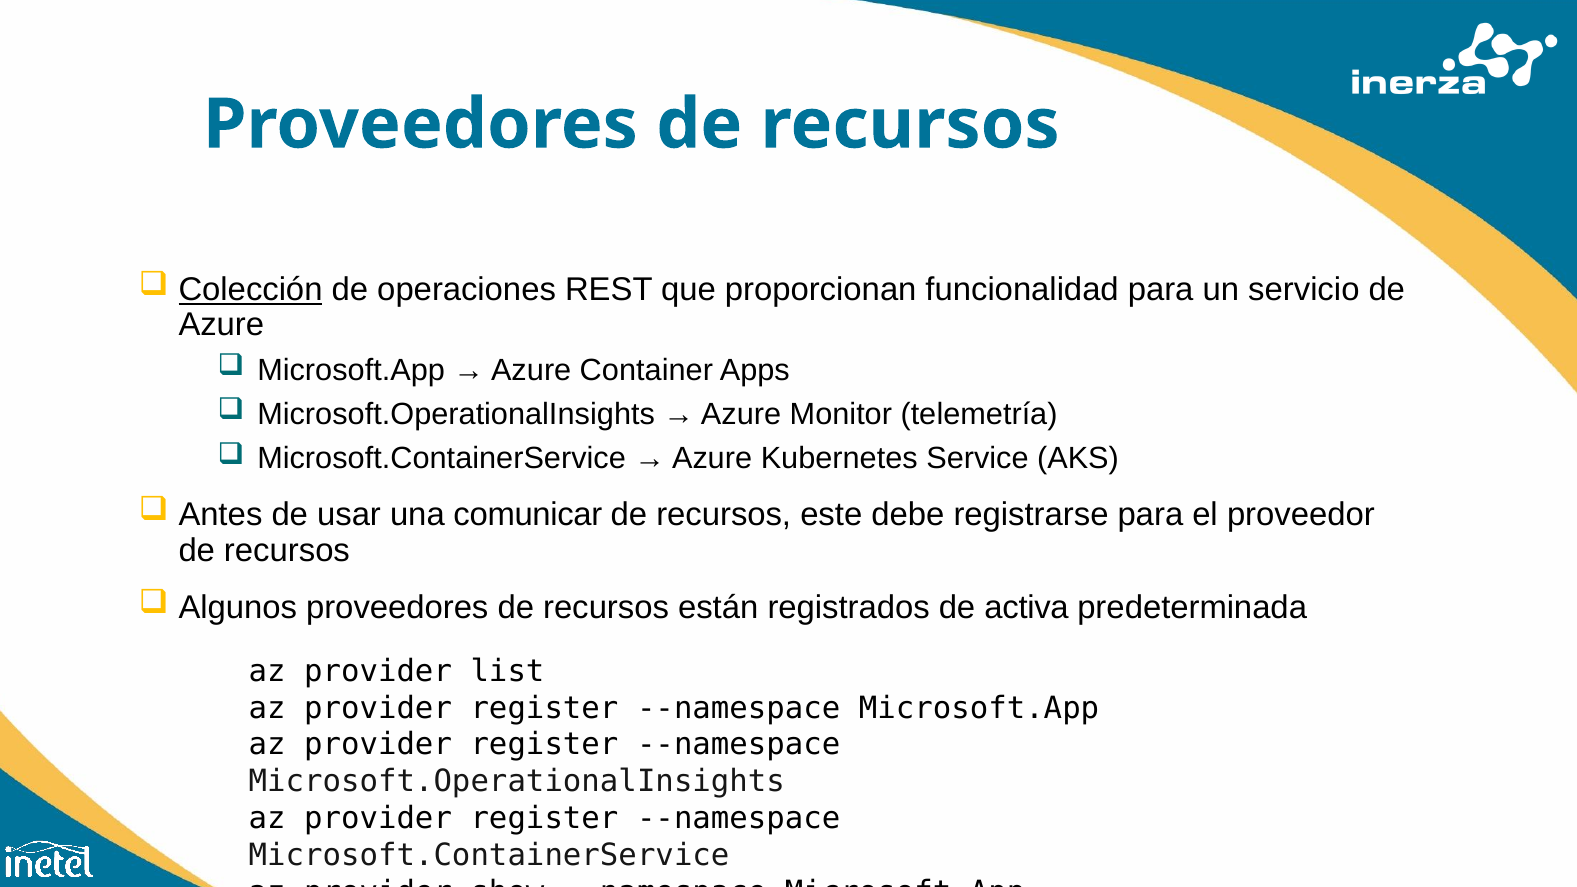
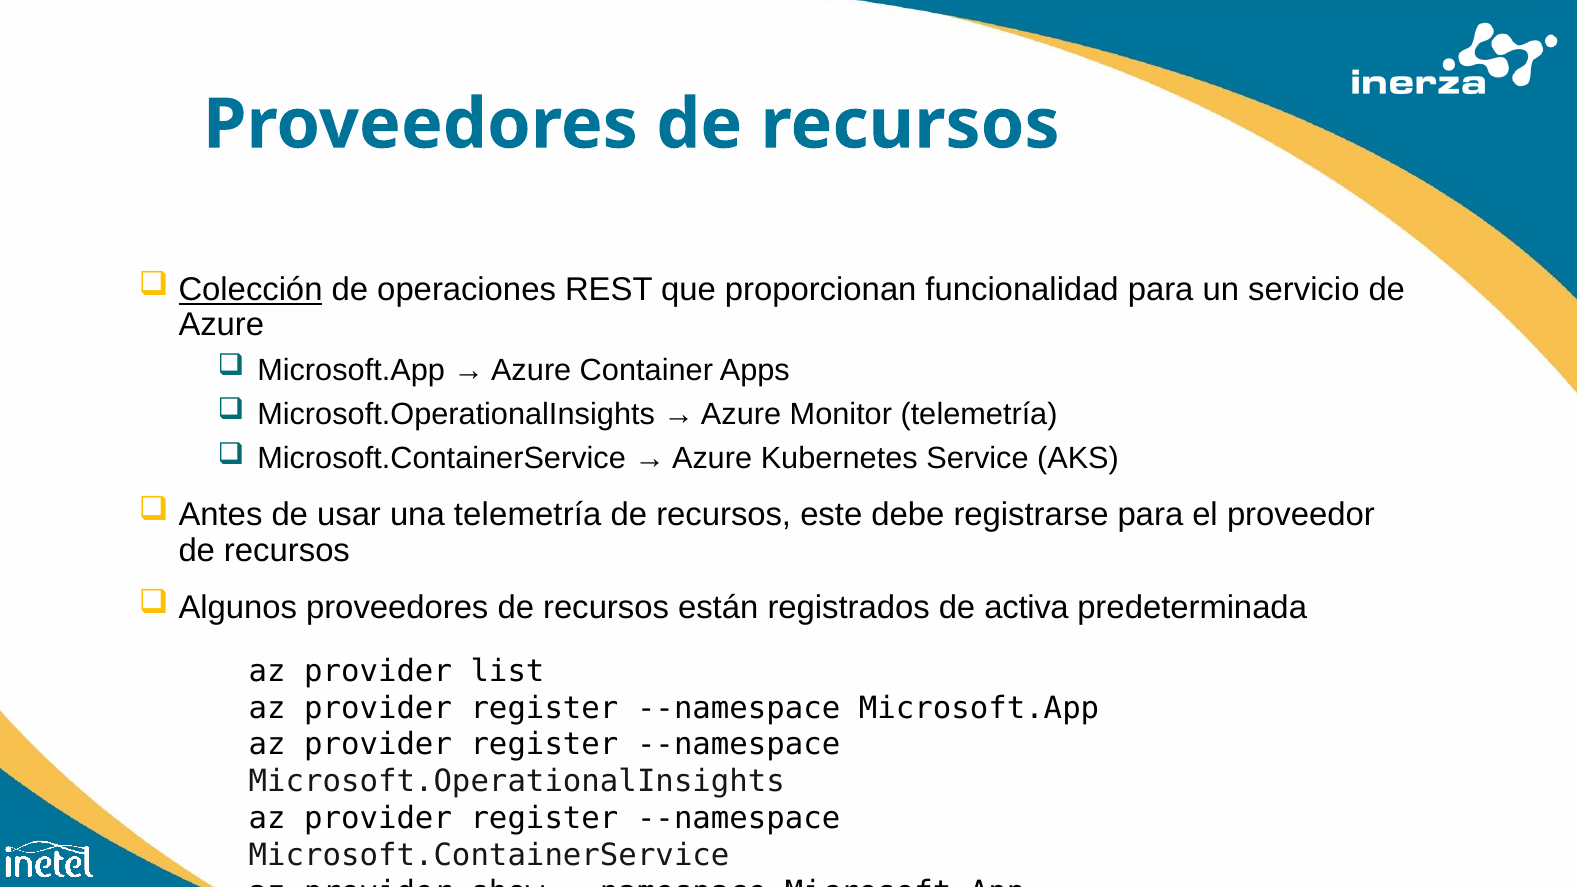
una comunicar: comunicar -> telemetría (528, 515)
